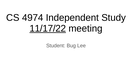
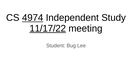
4974 underline: none -> present (33, 18)
